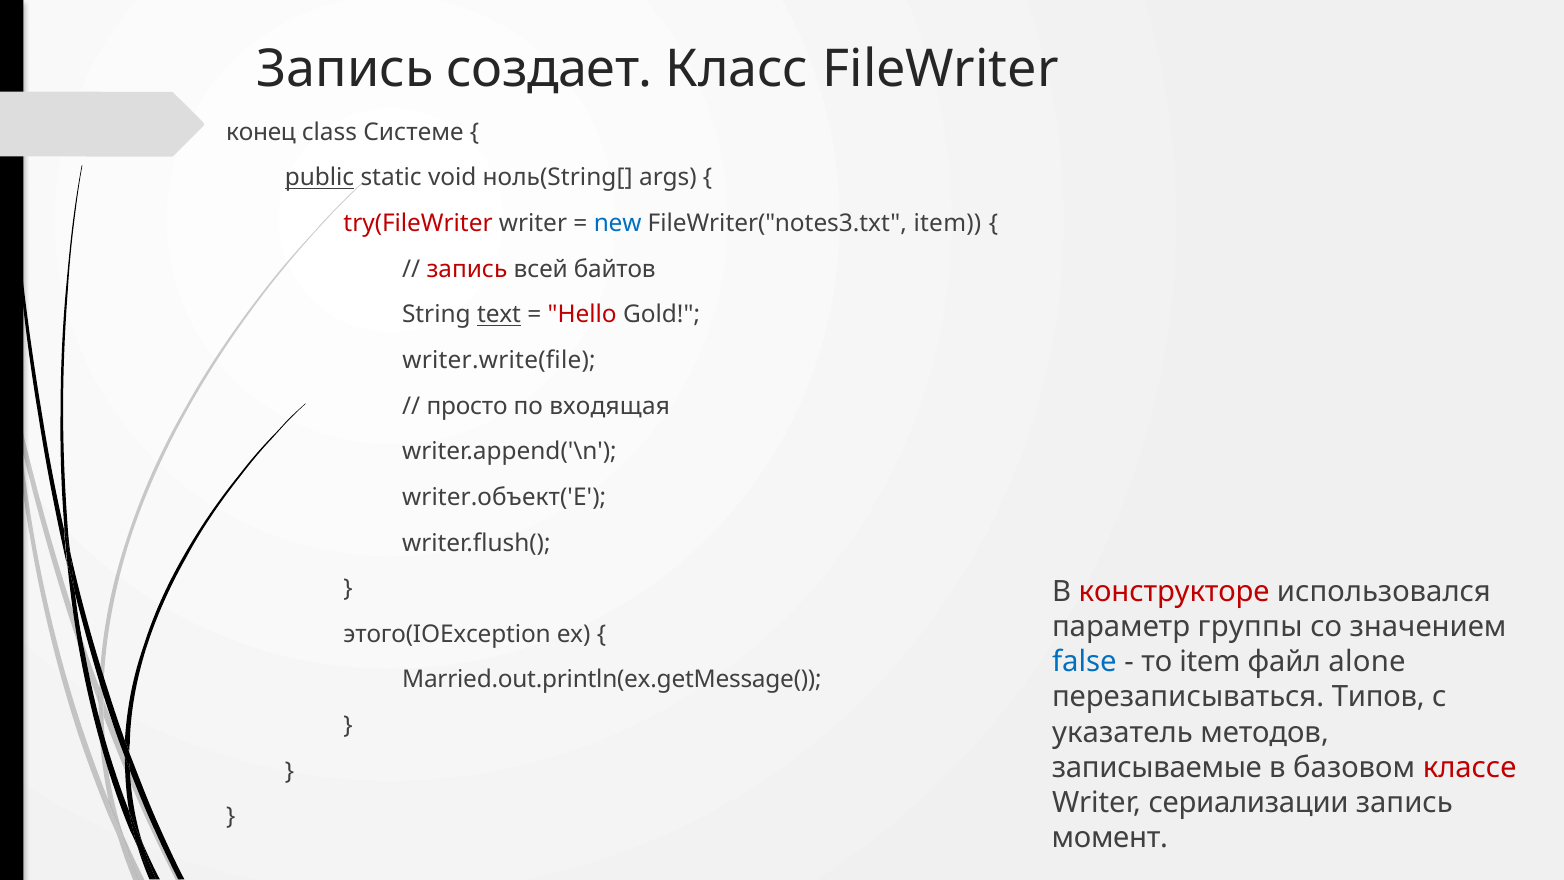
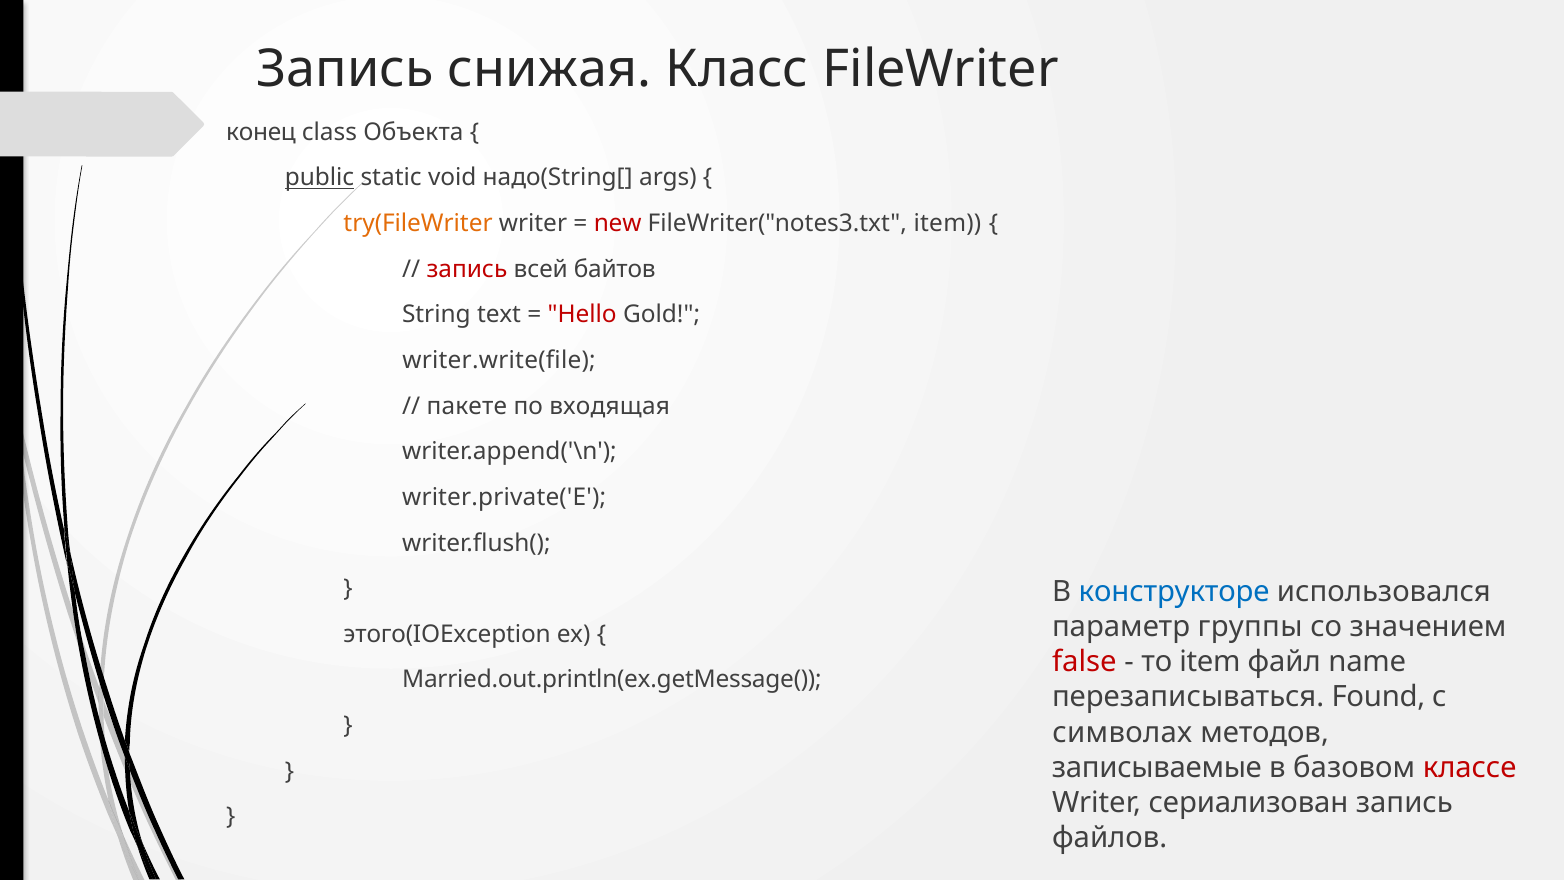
создает: создает -> снижая (549, 70)
Системе: Системе -> Объекта (413, 132)
ноль(String[: ноль(String[ -> надо(String[ (558, 178)
try(FileWriter colour: red -> orange (418, 223)
new colour: blue -> red (618, 223)
text underline: present -> none (499, 315)
просто: просто -> пакете (467, 406)
writer.объект('E: writer.объект('E -> writer.private('E (504, 497)
конструкторе colour: red -> blue (1174, 591)
false colour: blue -> red (1084, 662)
alone: alone -> name (1367, 662)
Типов: Типов -> Found (1378, 697)
указатель: указатель -> символах (1122, 732)
сериализации: сериализации -> сериализован (1249, 803)
момент: момент -> файлов (1110, 838)
